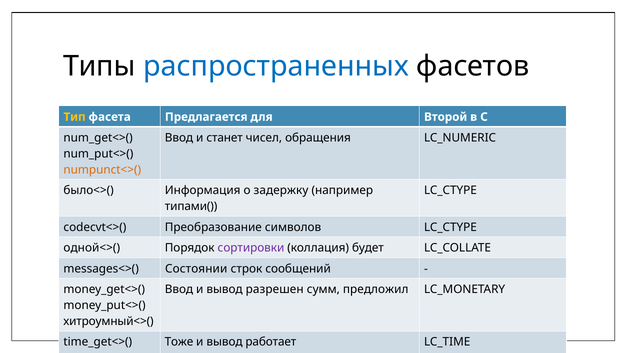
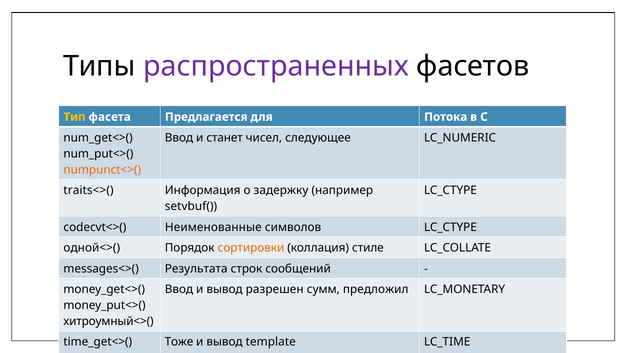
распространенных colour: blue -> purple (276, 66)
Второй: Второй -> Потока (446, 117)
обращения: обращения -> следующее (318, 138)
было<>(: было<>( -> traits<>( (89, 190)
типами(: типами( -> setvbuf( (191, 206)
Преобразование: Преобразование -> Неименованные (213, 227)
сортировки colour: purple -> orange (251, 248)
будет: будет -> стиле (368, 248)
Состоянии: Состоянии -> Результата (196, 268)
работает: работает -> template (271, 342)
